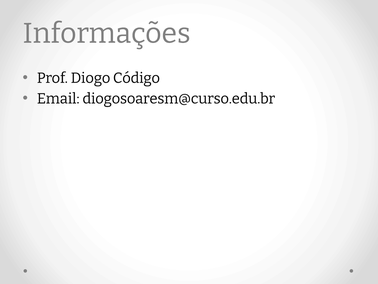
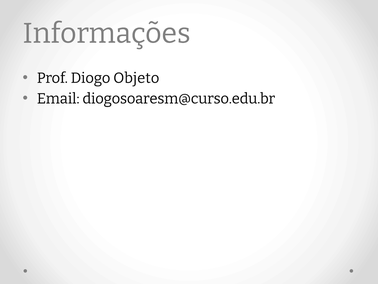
Código: Código -> Objeto (136, 78)
